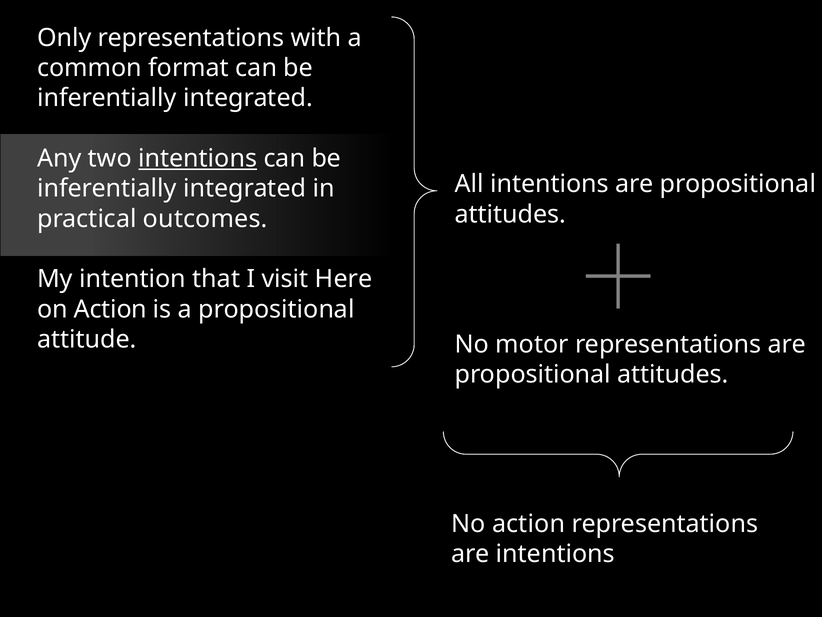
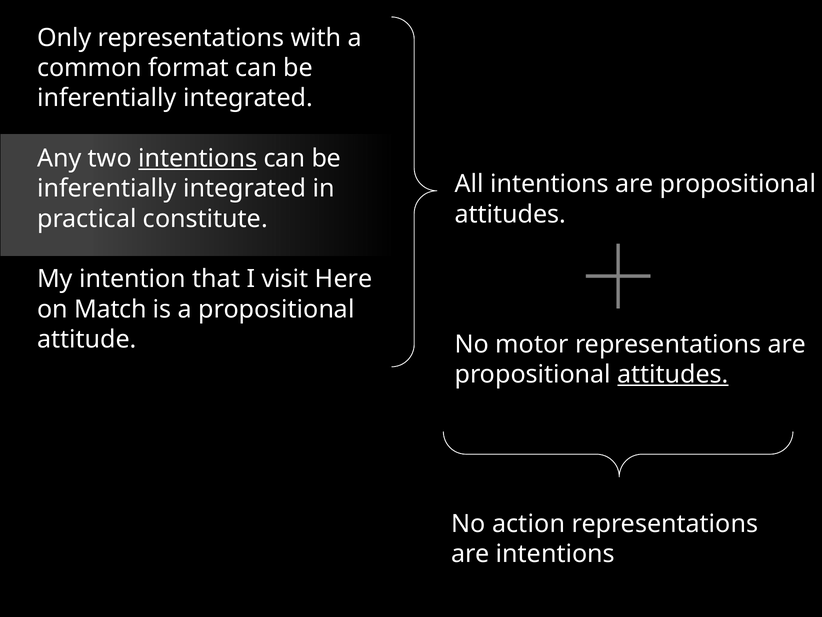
outcomes: outcomes -> constitute (205, 219)
on Action: Action -> Match (110, 309)
attitudes underline: none -> present (673, 374)
